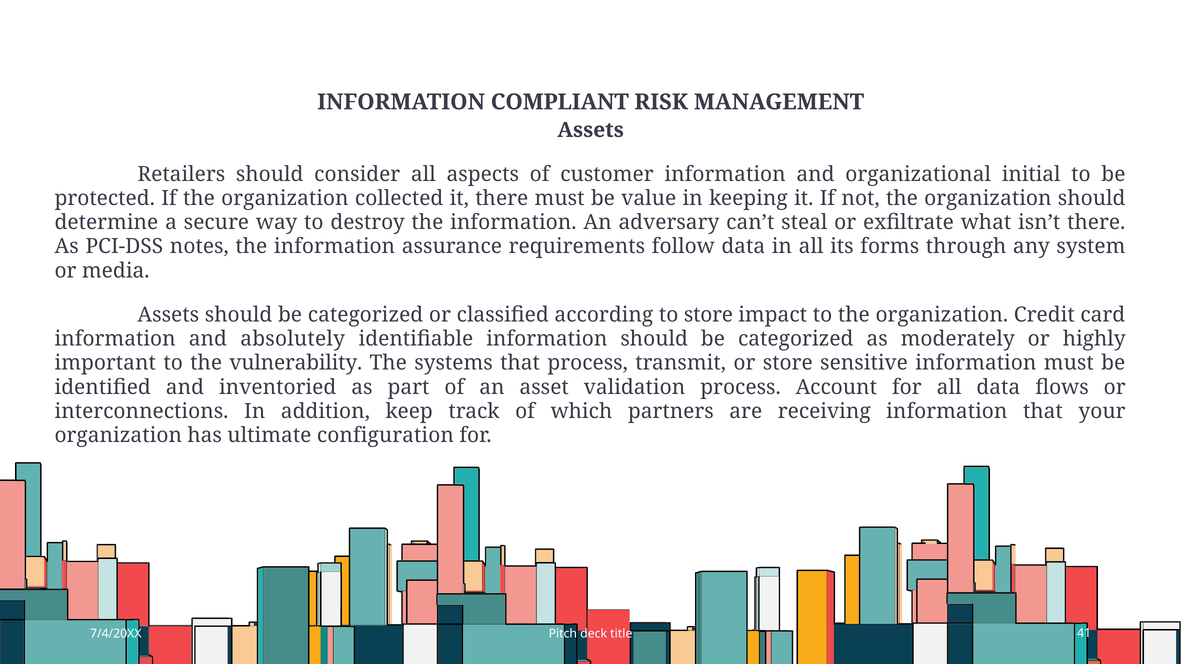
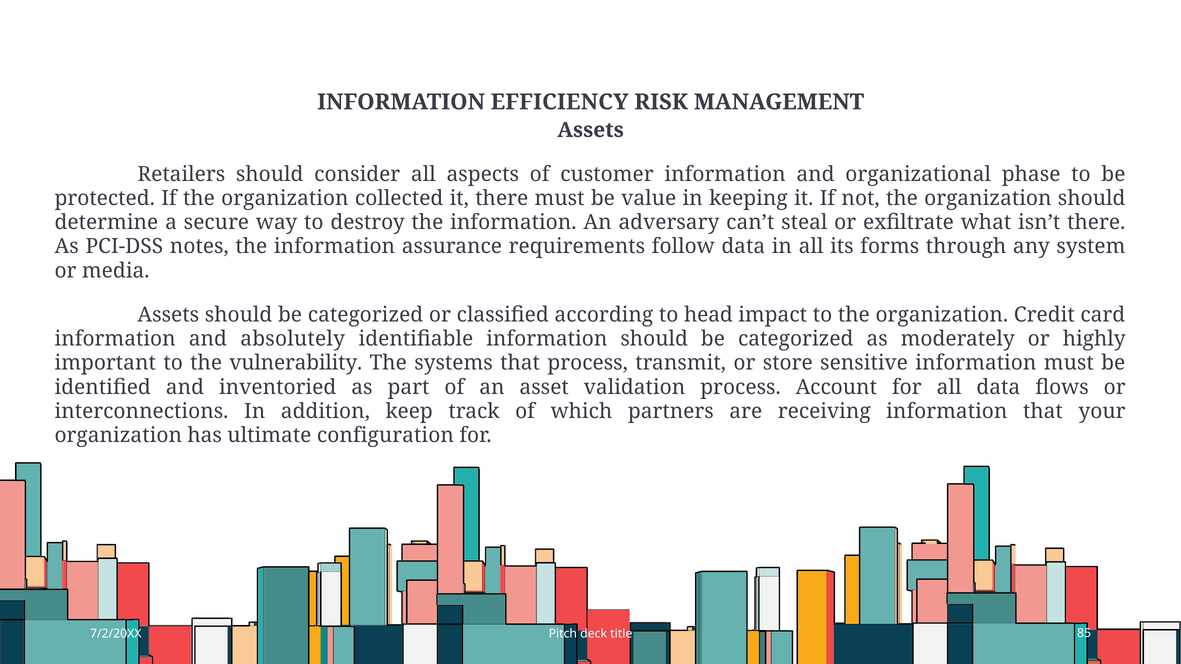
COMPLIANT: COMPLIANT -> EFFICIENCY (560, 102)
initial: initial -> phase (1031, 174)
to store: store -> head (708, 315)
7/4/20XX: 7/4/20XX -> 7/2/20XX (116, 634)
41: 41 -> 85 (1084, 633)
